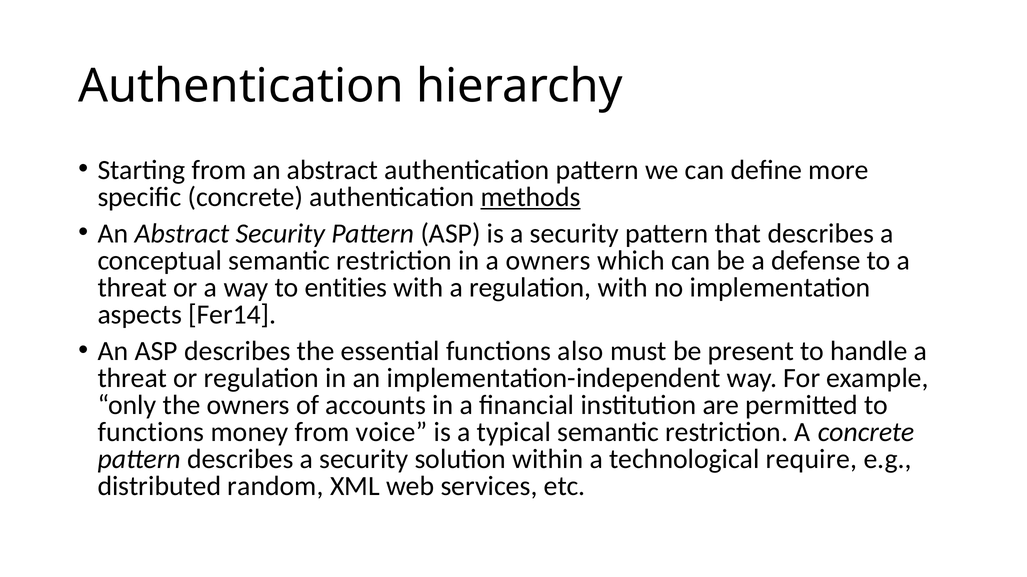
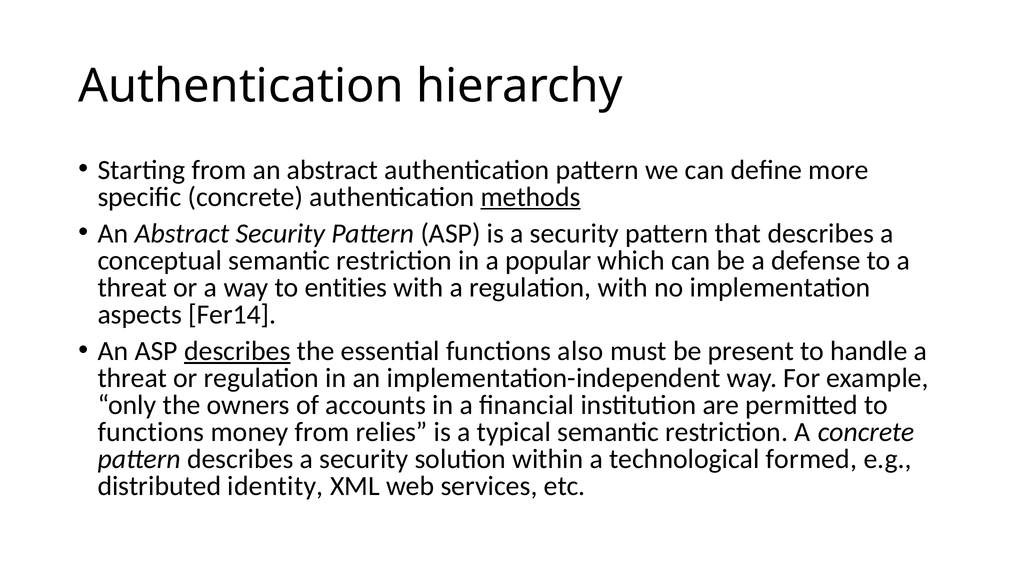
a owners: owners -> popular (548, 261)
describes underline: none -> present (237, 351)
voice: voice -> relies (392, 432)
require: require -> formed (811, 459)
random: random -> identity (275, 487)
